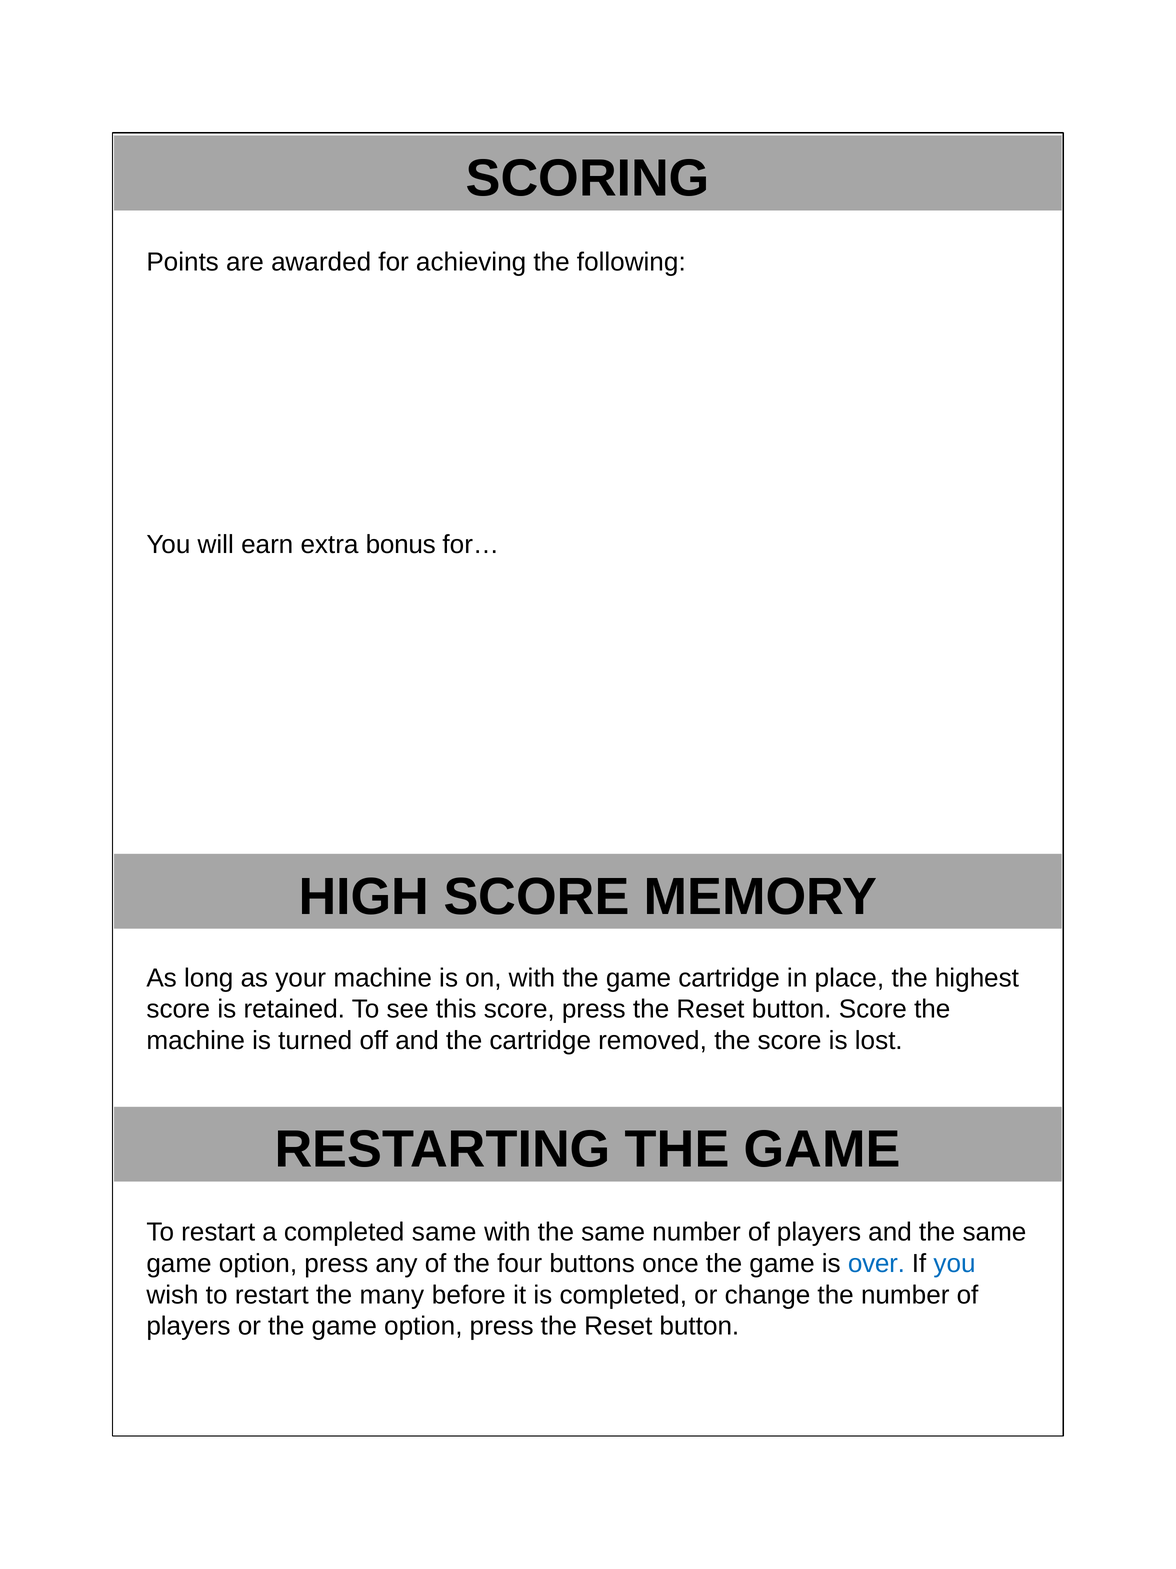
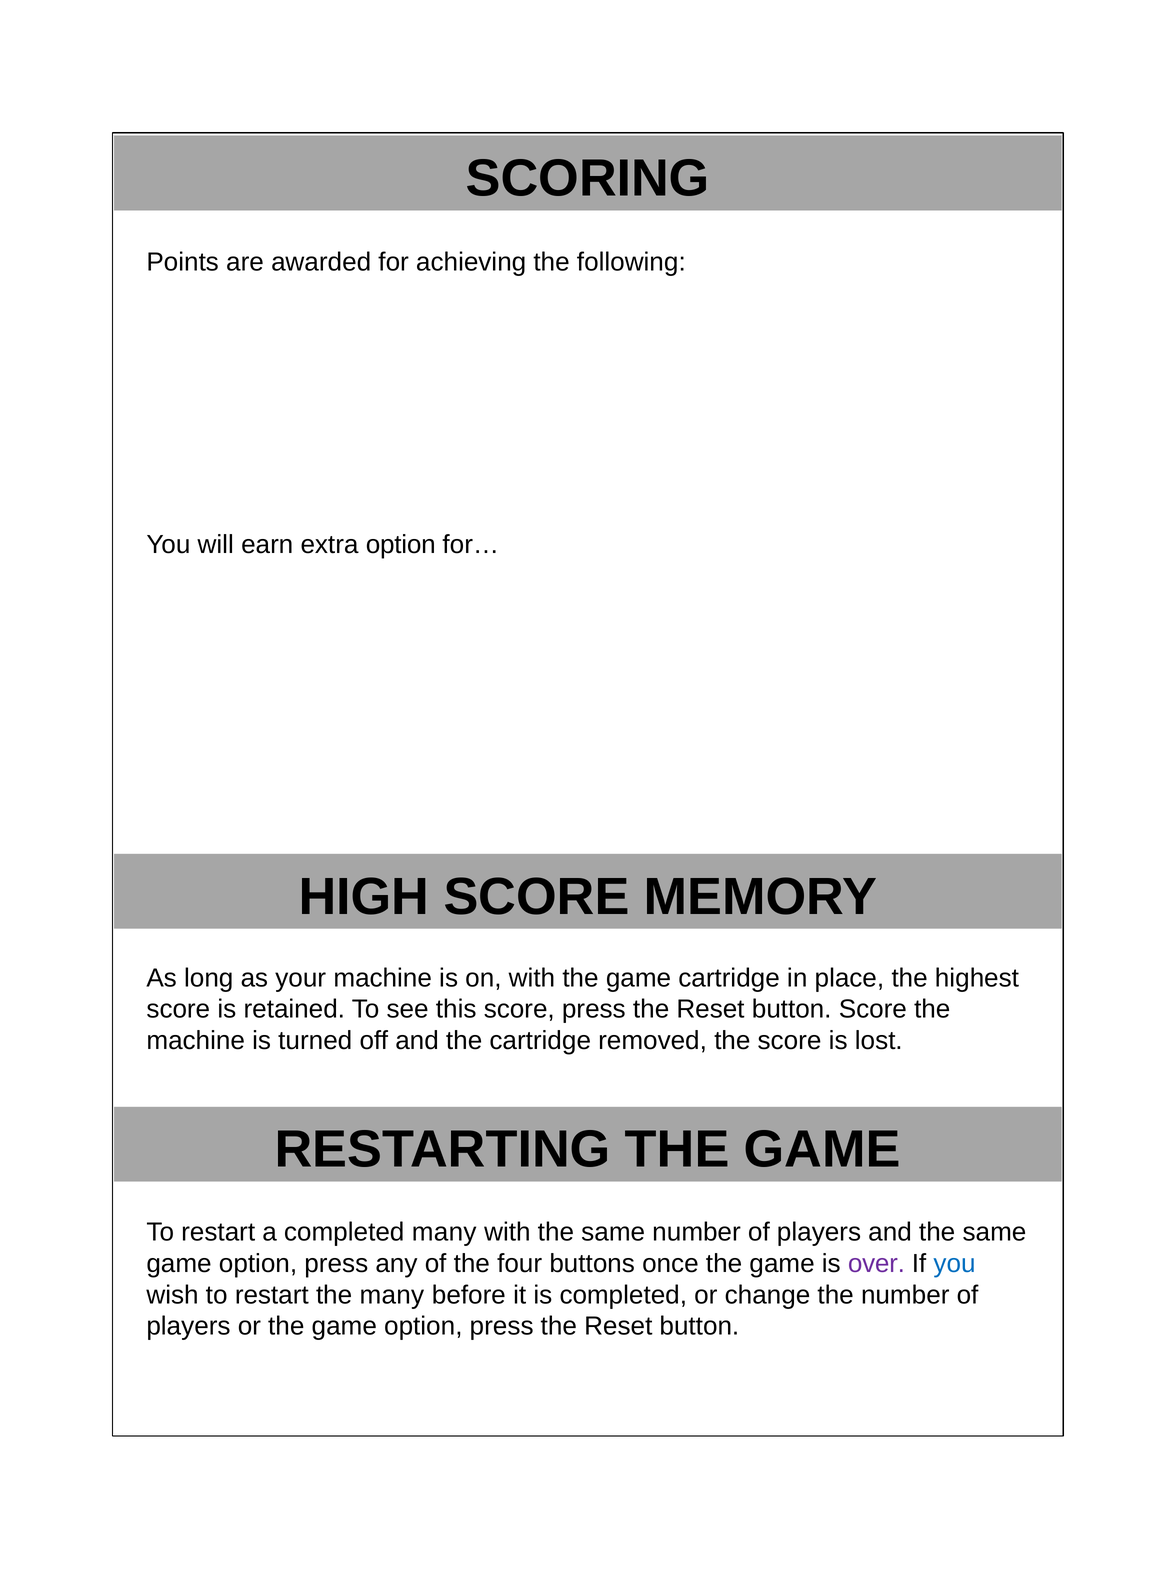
extra bonus: bonus -> option (401, 544)
completed same: same -> many (444, 1231)
over colour: blue -> purple (876, 1263)
